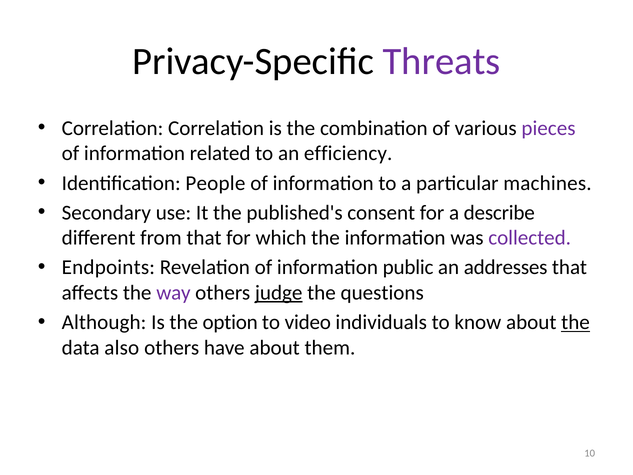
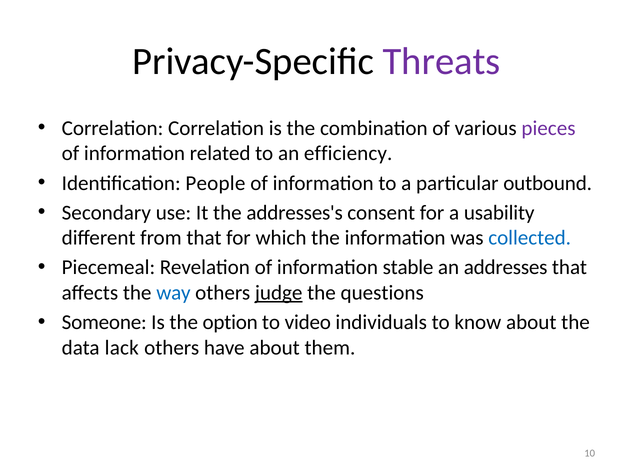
machines: machines -> outbound (548, 183)
published's: published's -> addresses's (295, 212)
describe: describe -> usability (499, 212)
collected colour: purple -> blue (530, 238)
Endpoints: Endpoints -> Piecemeal (108, 267)
public: public -> stable (408, 267)
way colour: purple -> blue (173, 293)
Although: Although -> Someone (104, 322)
the underline: present -> none (576, 322)
also: also -> lack (122, 347)
